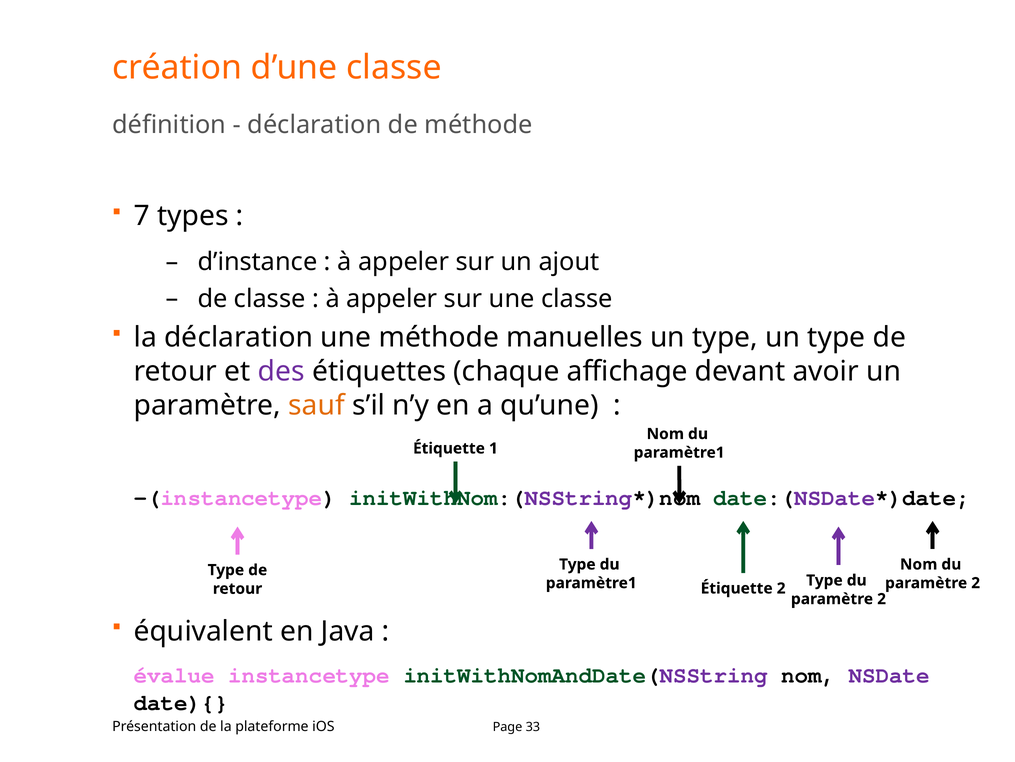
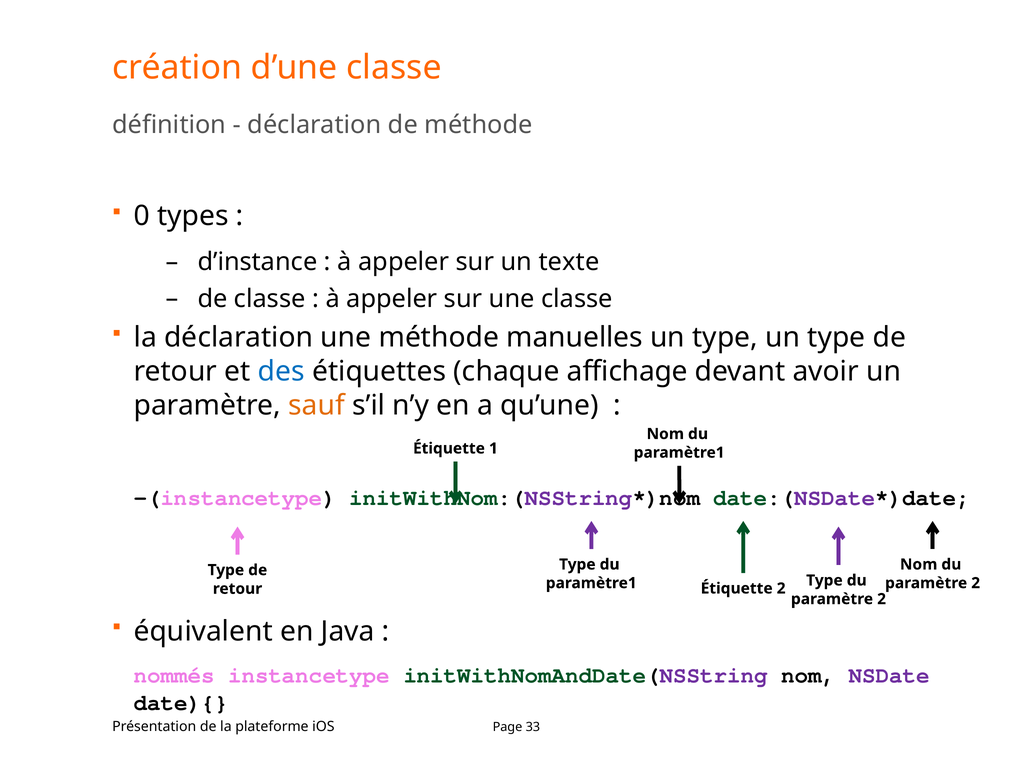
7: 7 -> 0 (142, 216)
ajout: ajout -> texte (569, 262)
des colour: purple -> blue (281, 371)
évalue: évalue -> nommés (174, 675)
